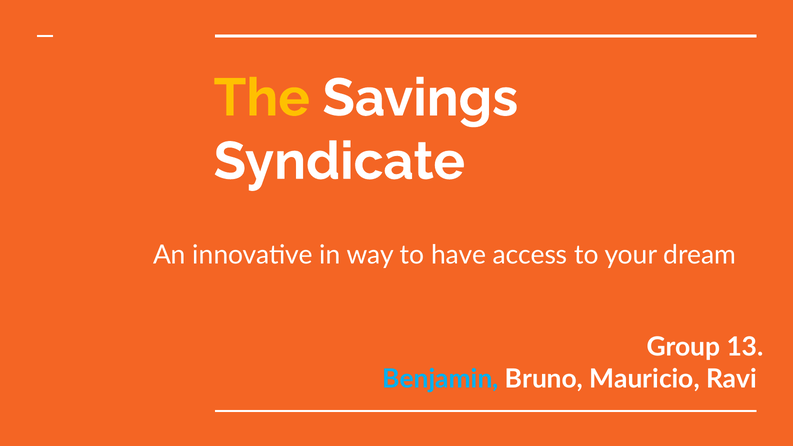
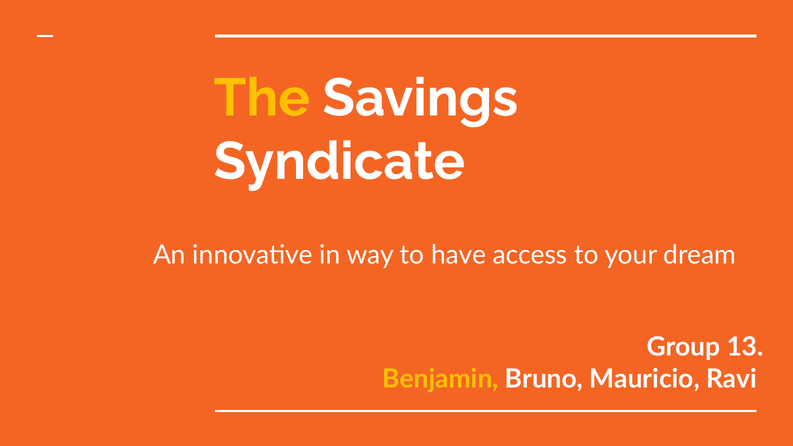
Benjamin colour: light blue -> yellow (441, 379)
